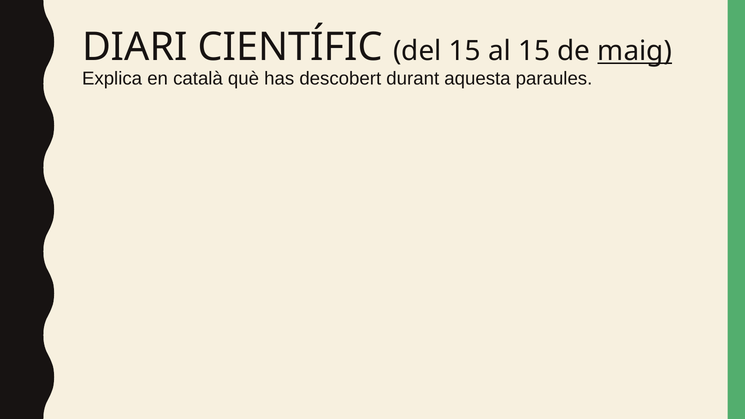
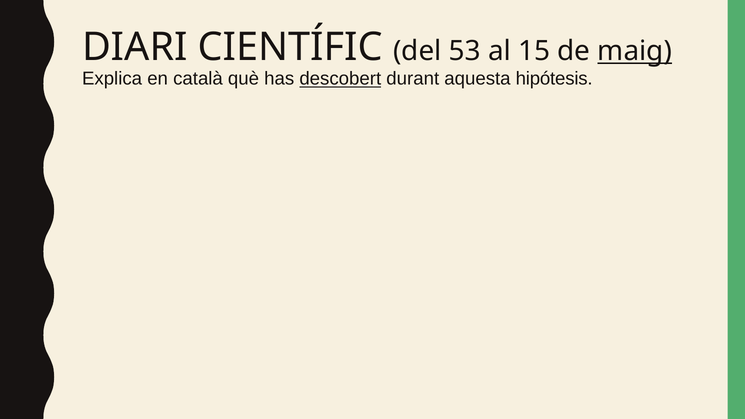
del 15: 15 -> 53 (465, 51)
descobert underline: none -> present (340, 79)
paraules: paraules -> hipótesis (554, 79)
